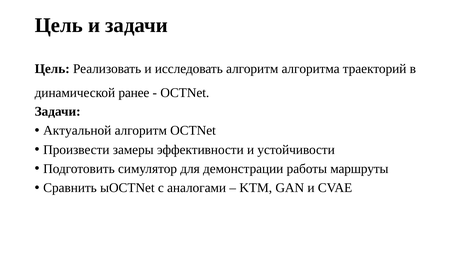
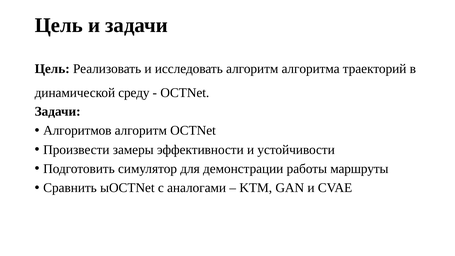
ранее: ранее -> среду (134, 93)
Актуальной: Актуальной -> Алгоритмов (77, 131)
